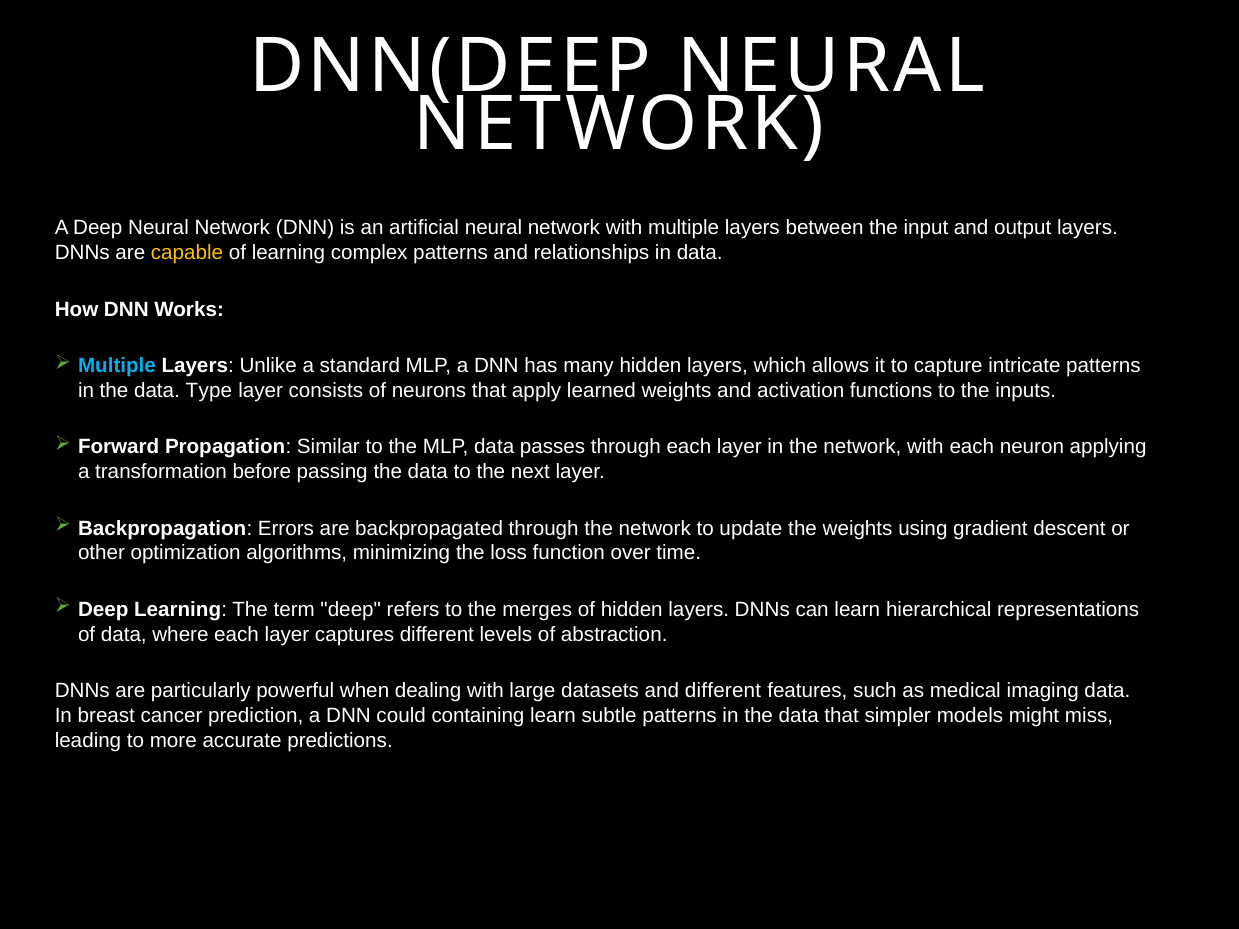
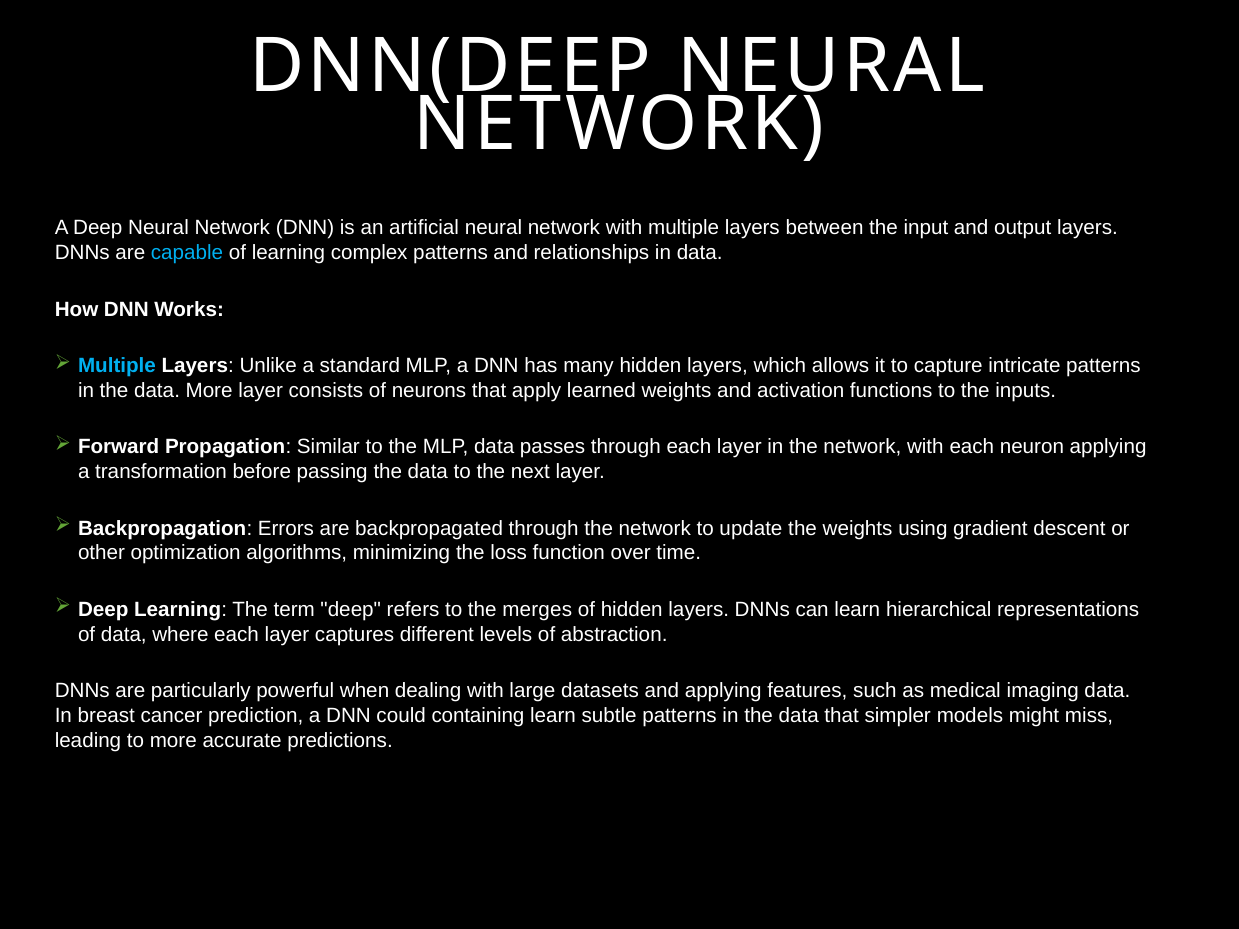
capable colour: yellow -> light blue (187, 253)
data Type: Type -> More (209, 391)
and different: different -> applying (723, 691)
